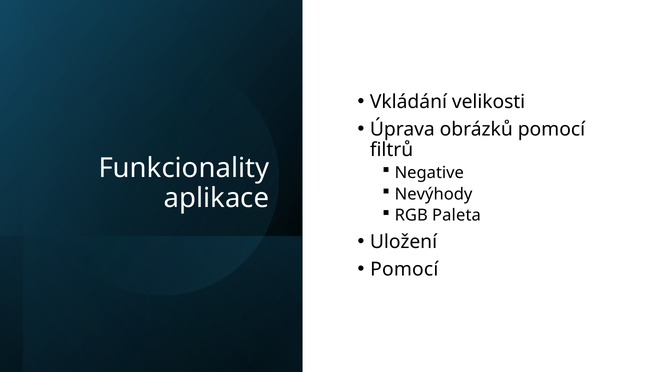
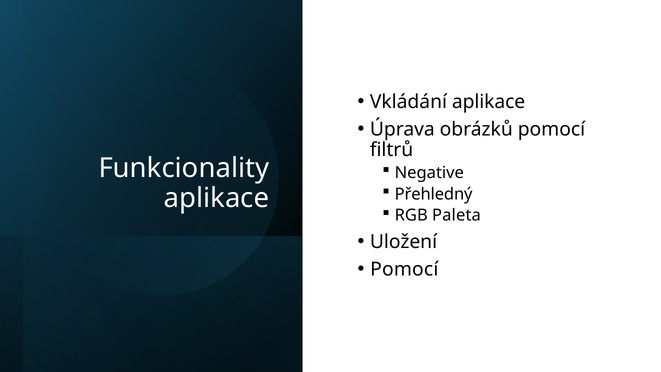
Vkládání velikosti: velikosti -> aplikace (489, 102)
Nevýhody: Nevýhody -> Přehledný (434, 194)
